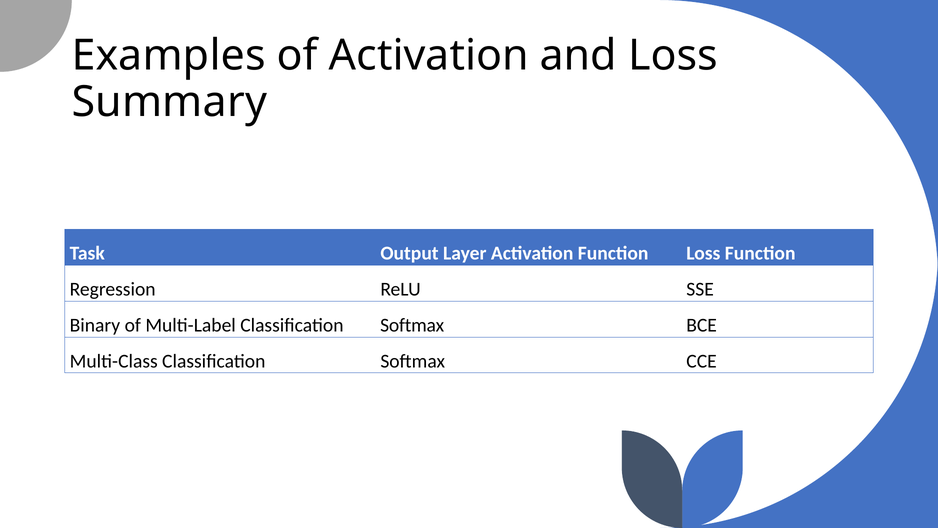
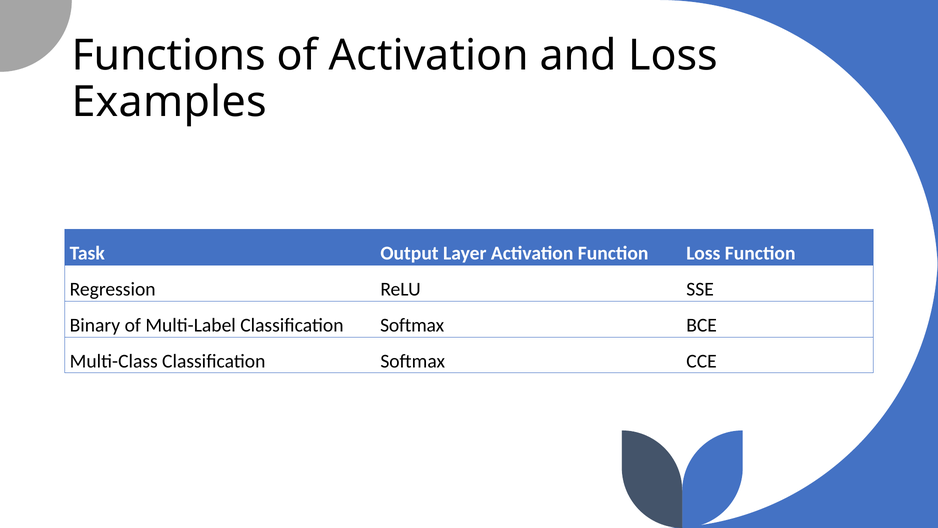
Examples: Examples -> Functions (169, 56)
Summary: Summary -> Examples (169, 102)
